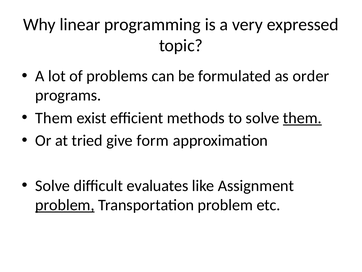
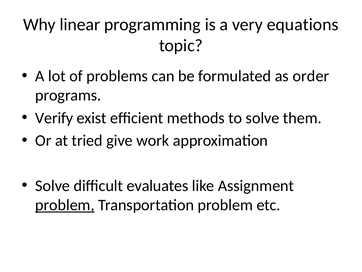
expressed: expressed -> equations (303, 24)
Them: Them -> Verify (54, 118)
them underline: present -> none (302, 118)
form: form -> work (153, 140)
